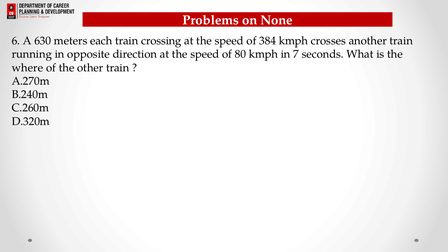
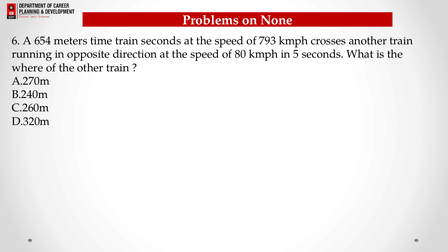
630: 630 -> 654 (43, 41)
each: each -> time (101, 41)
train crossing: crossing -> seconds (161, 41)
384: 384 -> 793 (268, 41)
7: 7 -> 5 (296, 54)
